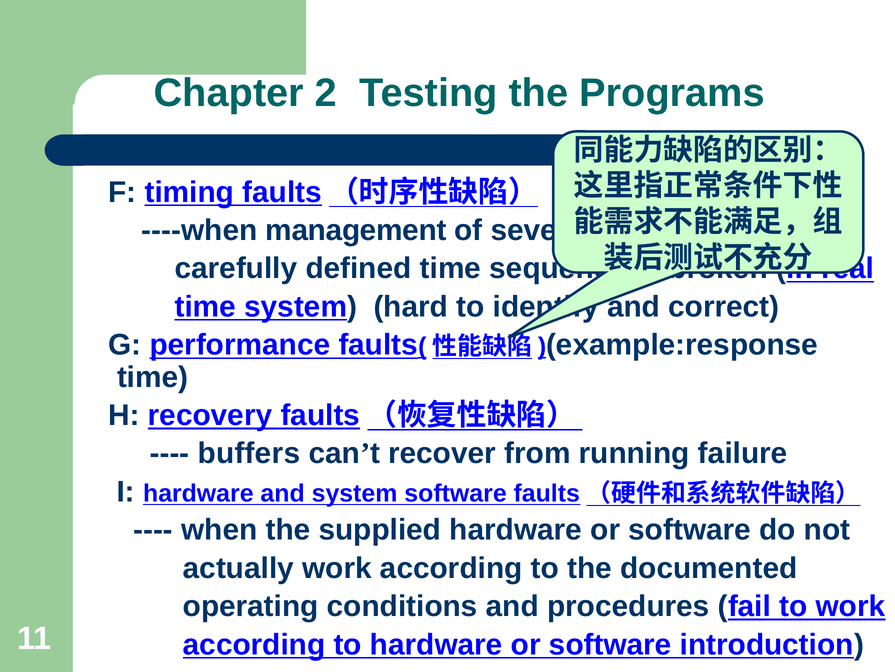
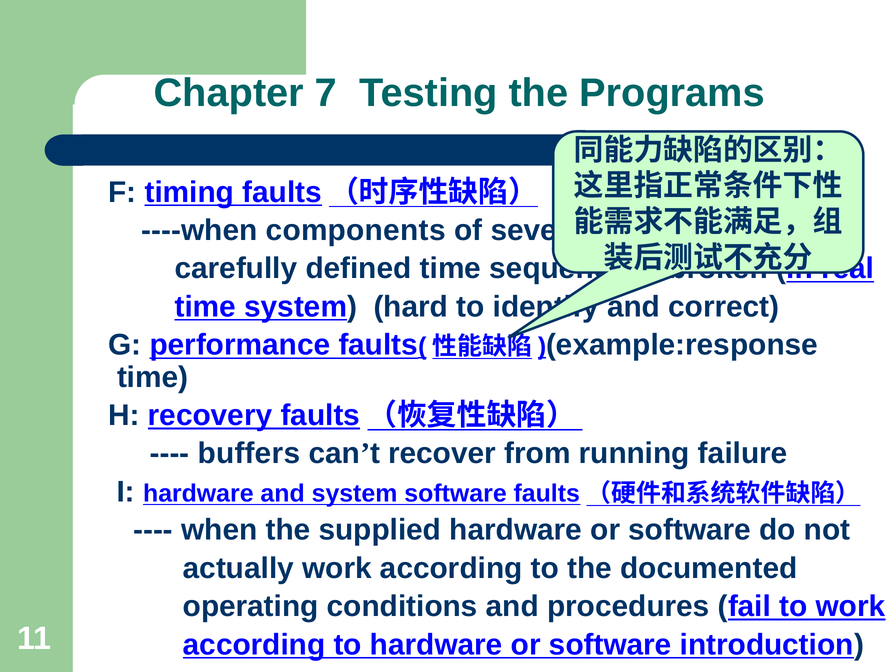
2: 2 -> 7 (326, 93)
management: management -> components (356, 230)
